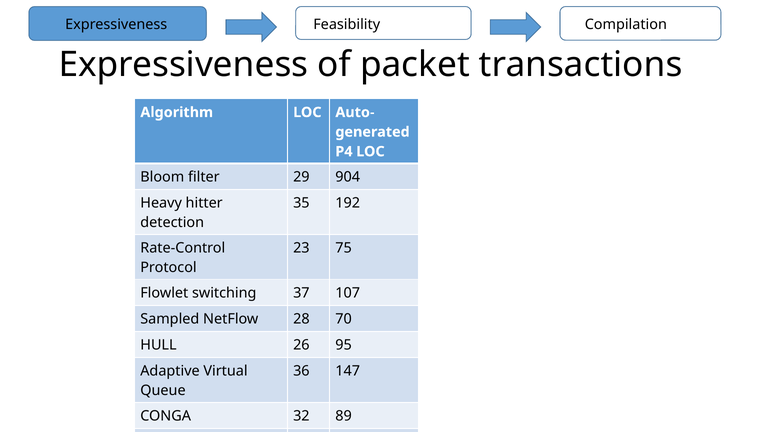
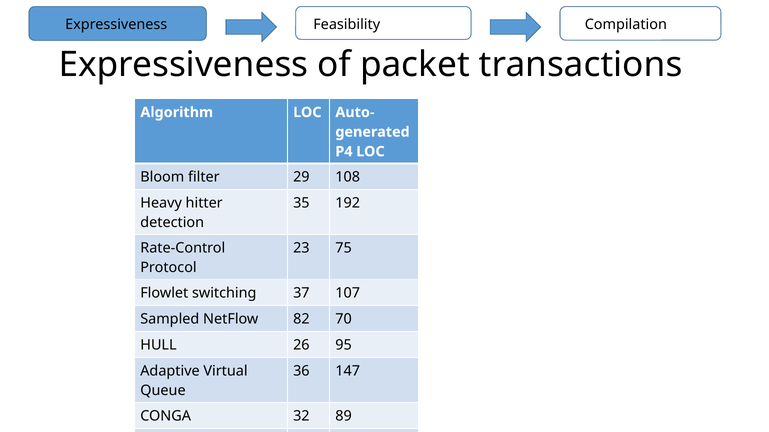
904: 904 -> 108 (348, 177)
28: 28 -> 82 (301, 319)
